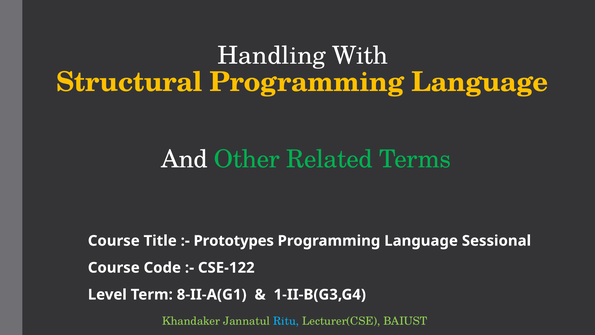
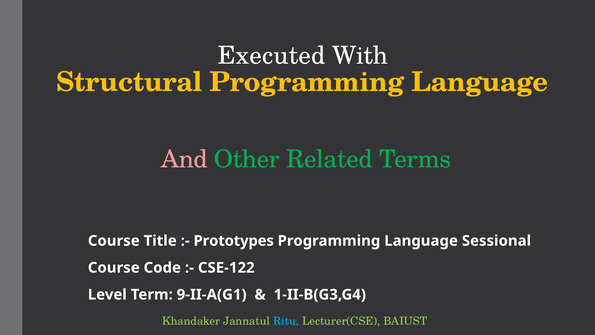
Handling: Handling -> Executed (272, 56)
And colour: white -> pink (184, 159)
8-II-A(G1: 8-II-A(G1 -> 9-II-A(G1 (212, 294)
